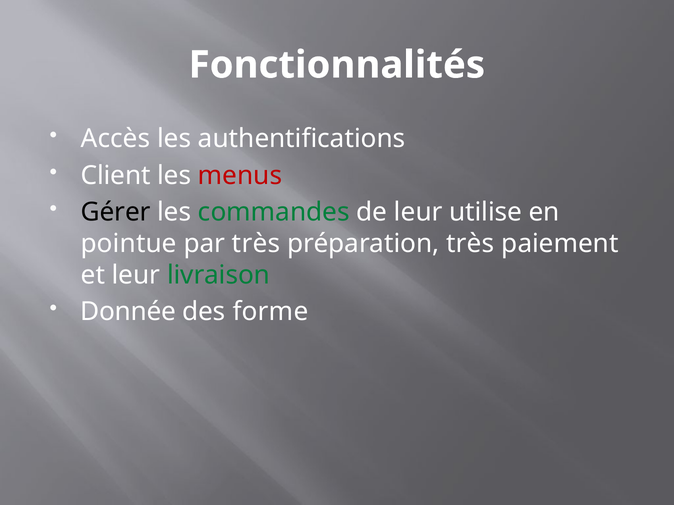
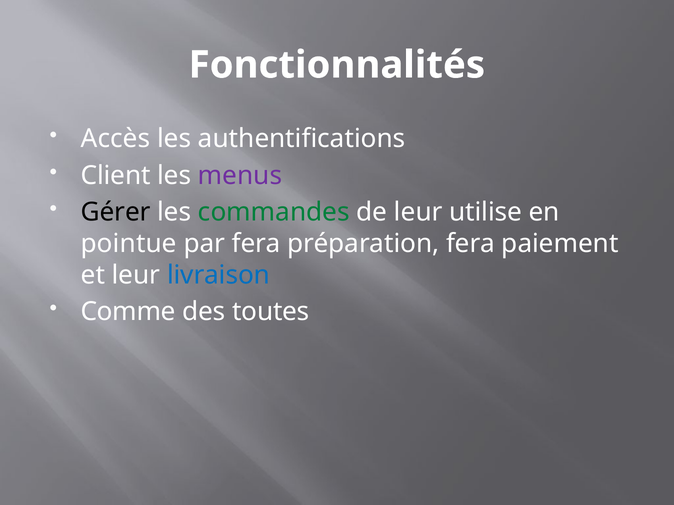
menus colour: red -> purple (240, 176)
par très: très -> fera (256, 244)
préparation très: très -> fera (470, 244)
livraison colour: green -> blue (219, 275)
Donnée: Donnée -> Comme (128, 312)
forme: forme -> toutes (271, 312)
